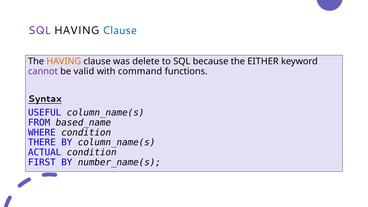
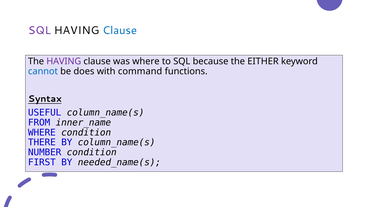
HAVING colour: orange -> purple (64, 61)
was delete: delete -> where (146, 61)
cannot colour: purple -> blue (43, 71)
valid: valid -> does (84, 71)
based_name: based_name -> inner_name (83, 123)
ACTUAL: ACTUAL -> NUMBER (45, 152)
number_name(s: number_name(s -> needed_name(s (119, 162)
